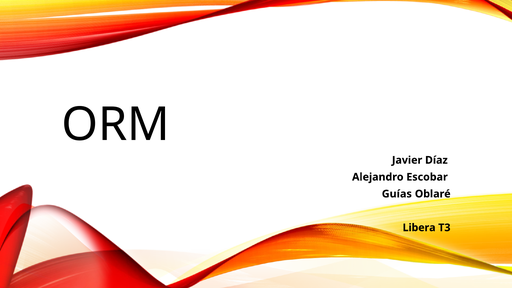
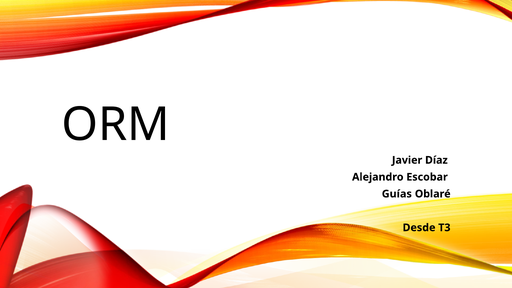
Libera: Libera -> Desde (419, 228)
